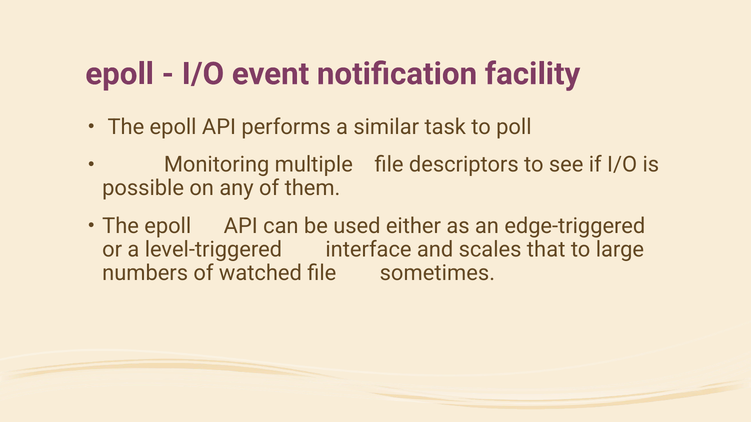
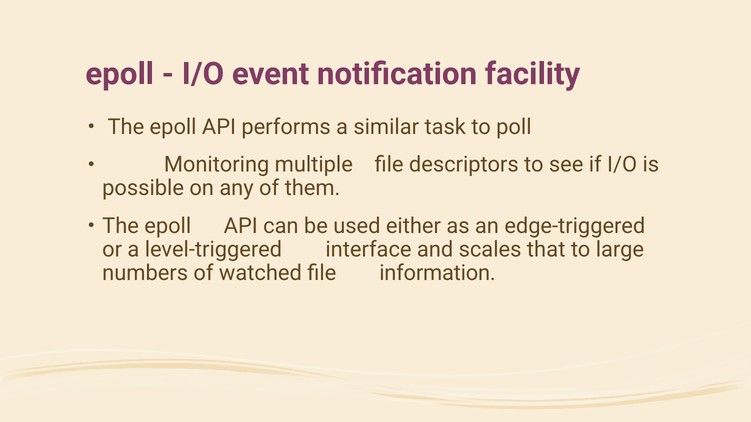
sometimes: sometimes -> information (437, 273)
